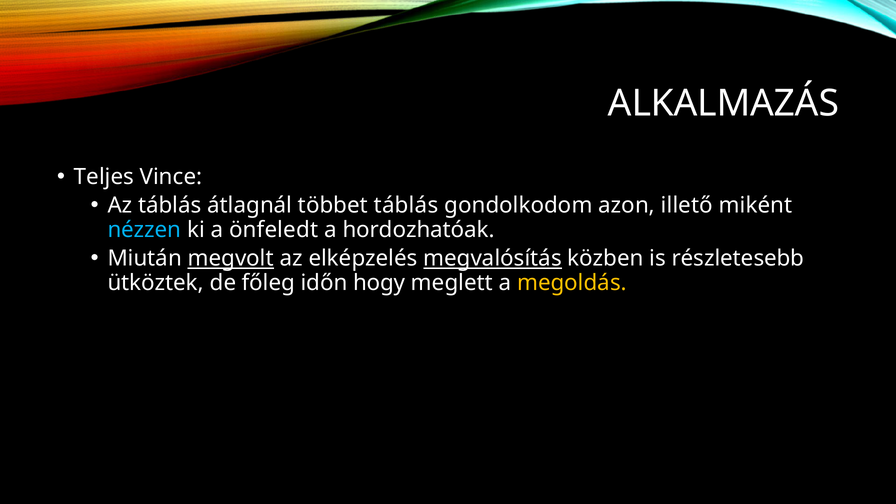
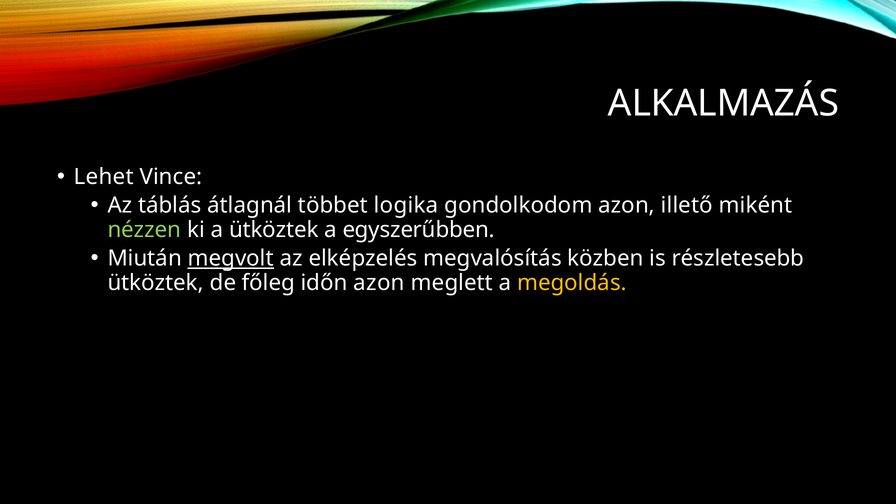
Teljes: Teljes -> Lehet (104, 177)
többet táblás: táblás -> logika (406, 205)
nézzen colour: light blue -> light green (144, 230)
a önfeledt: önfeledt -> ütköztek (274, 230)
hordozhatóak: hordozhatóak -> egyszerűbben (419, 230)
megvalósítás underline: present -> none (493, 258)
időn hogy: hogy -> azon (379, 283)
